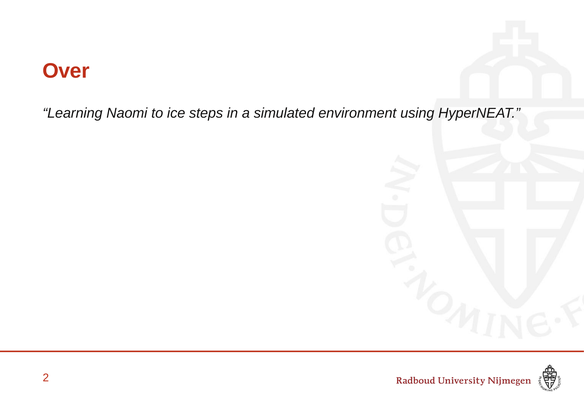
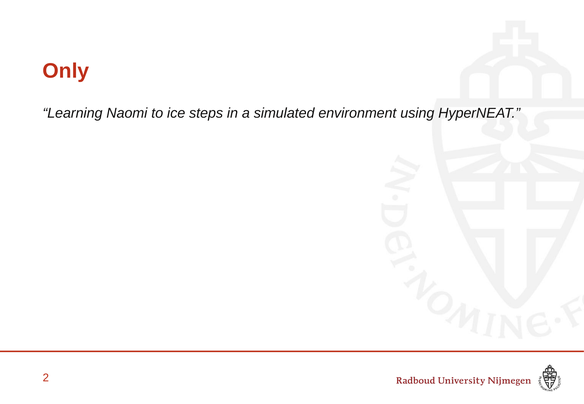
Over: Over -> Only (66, 71)
